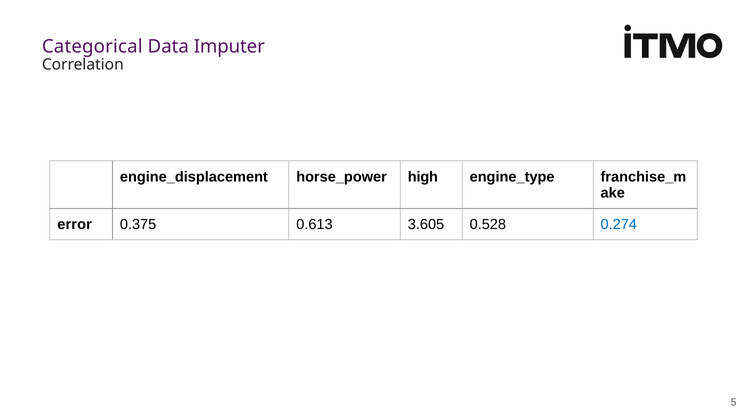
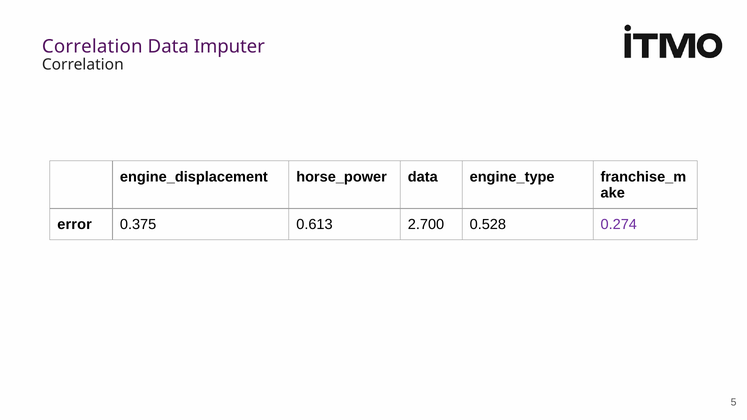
Categorical: Categorical -> Correlation (92, 47)
high: high -> data (423, 177)
3.605: 3.605 -> 2.700 (426, 224)
0.274 colour: blue -> purple (619, 224)
